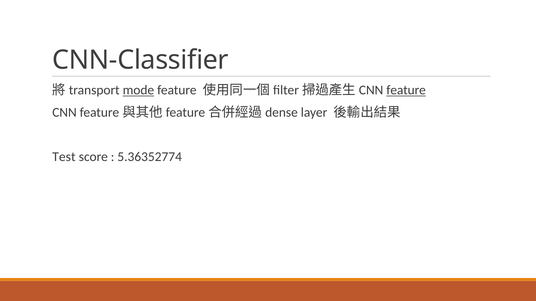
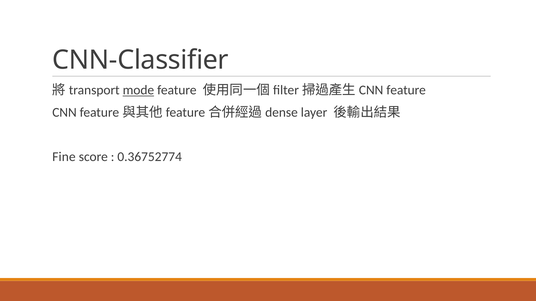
feature underline: present -> none (406, 90)
Test: Test -> Fine (64, 157)
5.36352774: 5.36352774 -> 0.36752774 (150, 157)
